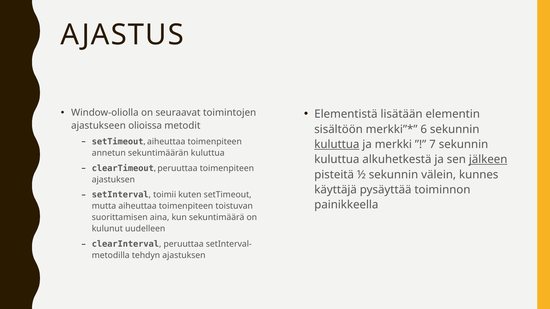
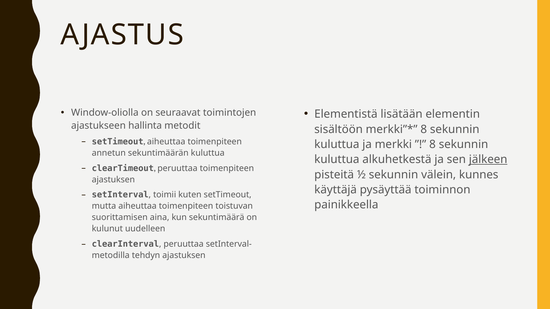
olioissa: olioissa -> hallinta (145, 126)
6: 6 -> 8 (424, 129)
kuluttua underline: present -> none (337, 145)
7: 7 -> 8 (433, 145)
